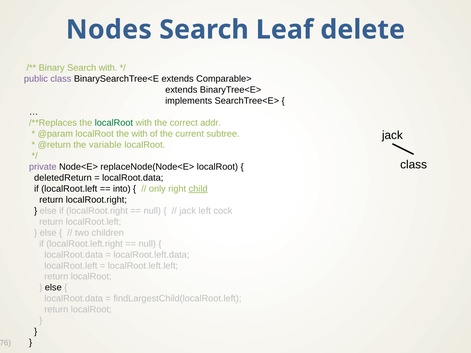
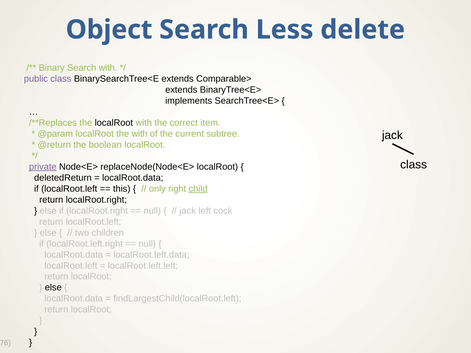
Nodes: Nodes -> Object (109, 30)
Leaf: Leaf -> Less (285, 30)
localRoot colour: green -> black (114, 123)
addr: addr -> item (210, 123)
variable: variable -> boolean (105, 145)
private underline: none -> present (43, 167)
into: into -> this (122, 189)
